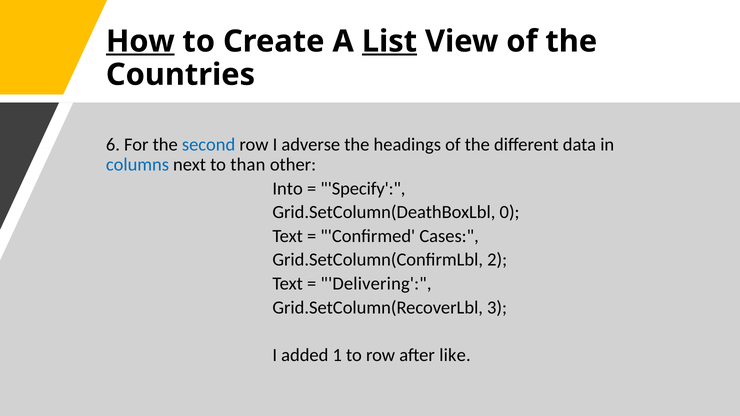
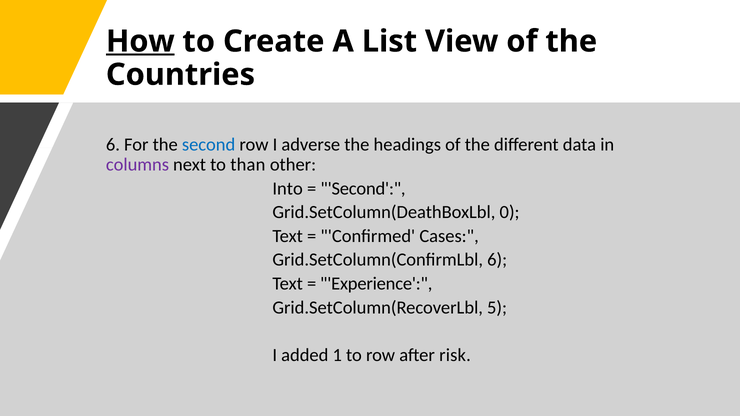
List underline: present -> none (389, 41)
columns colour: blue -> purple (137, 165)
Specify: Specify -> Second (363, 189)
Grid.SetColumn(ConfirmLbl 2: 2 -> 6 (497, 260)
Delivering: Delivering -> Experience (376, 284)
3: 3 -> 5 (497, 308)
like: like -> risk (455, 355)
